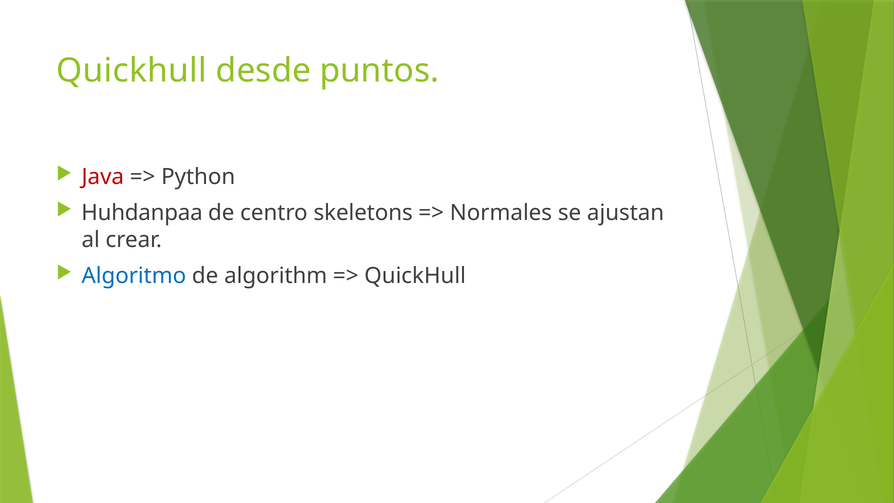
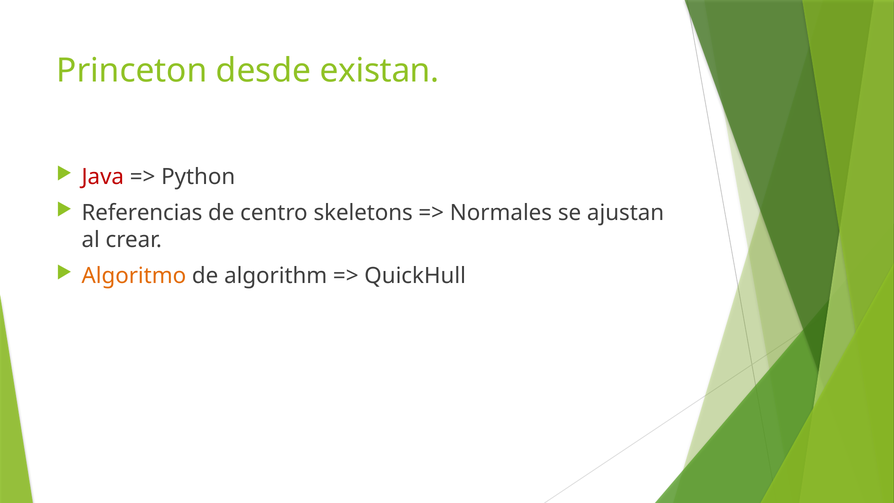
Quickhull: Quickhull -> Princeton (132, 71)
puntos: puntos -> existan (380, 71)
Huhdanpaa: Huhdanpaa -> Referencias (142, 213)
Algoritmo colour: blue -> orange (134, 276)
